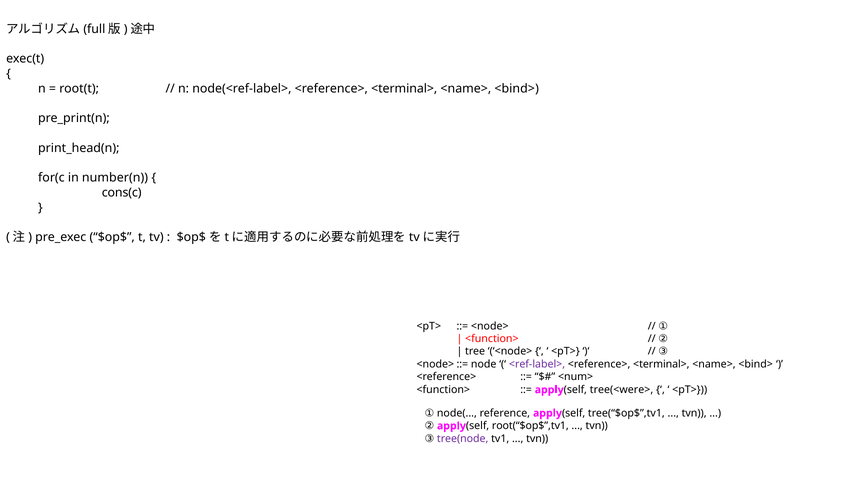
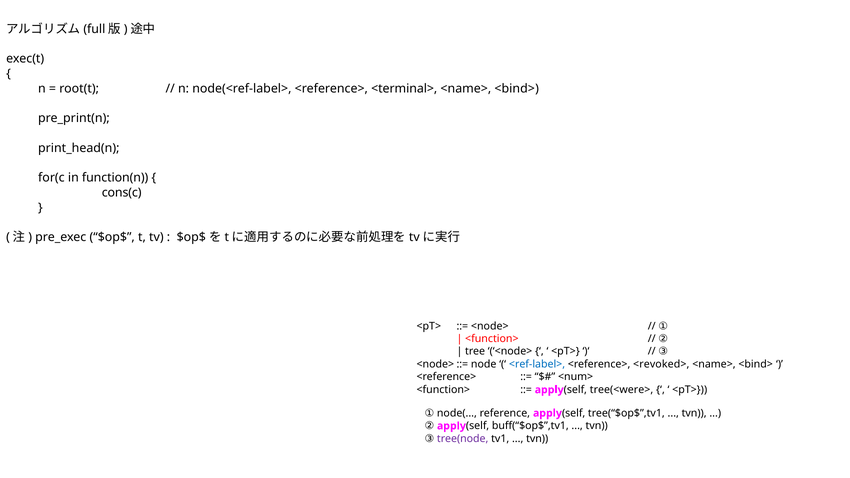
number(n: number(n -> function(n (115, 178)
<ref-label> colour: purple -> blue (537, 364)
<terminal>: <terminal> -> <revoked> (661, 364)
root(“$op$”,tv1: root(“$op$”,tv1 -> buff(“$op$”,tv1 (530, 426)
